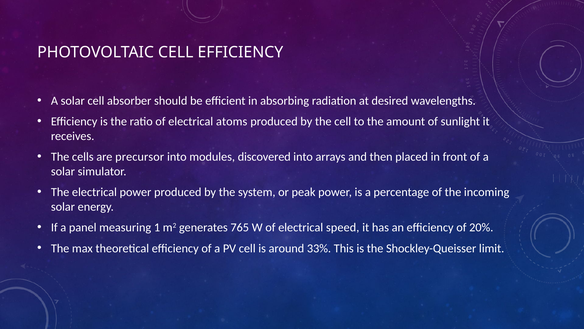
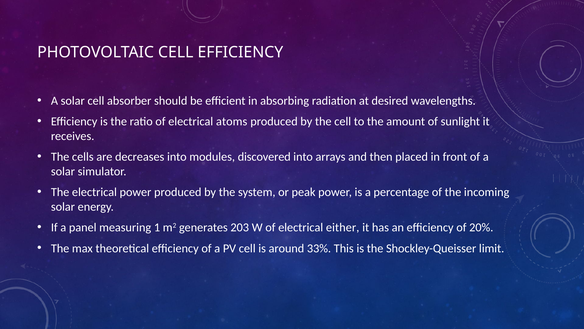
precursor: precursor -> decreases (140, 157)
765: 765 -> 203 (240, 227)
speed: speed -> either (343, 227)
